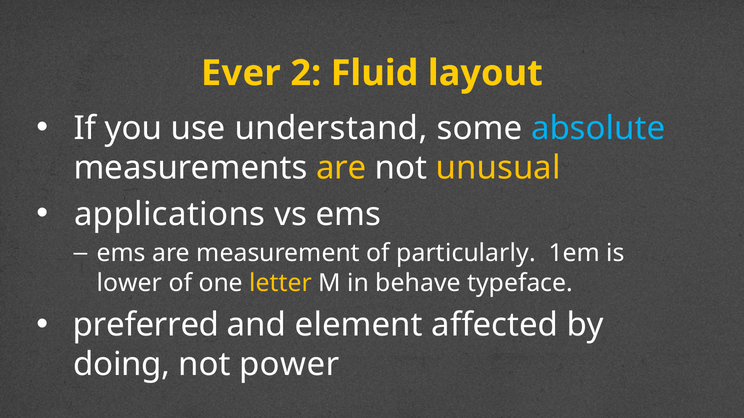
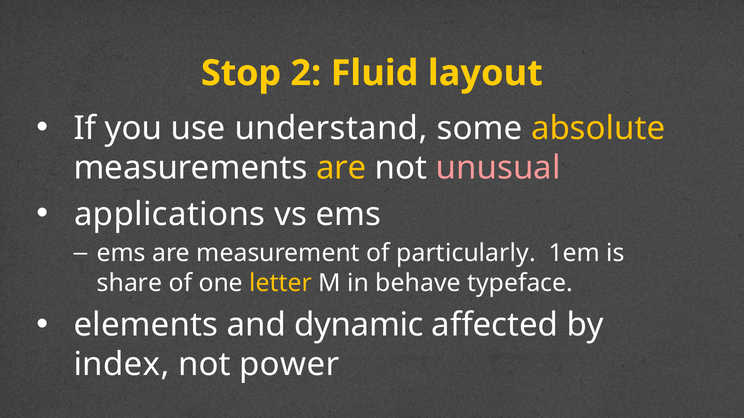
Ever: Ever -> Stop (241, 73)
absolute colour: light blue -> yellow (598, 128)
unusual colour: yellow -> pink (498, 168)
lower: lower -> share (130, 283)
preferred: preferred -> elements (146, 325)
element: element -> dynamic (359, 325)
doing: doing -> index (121, 365)
